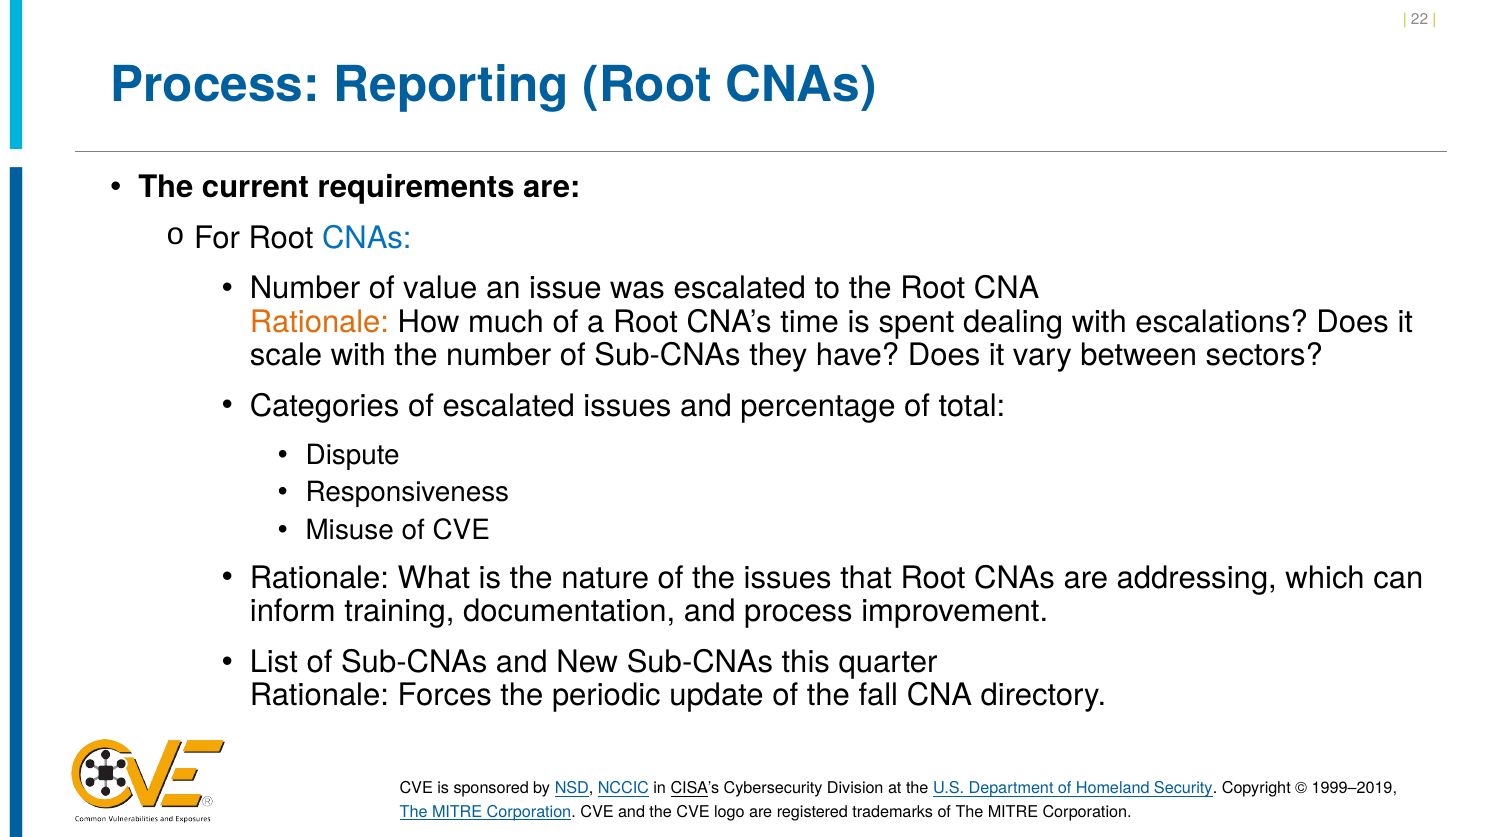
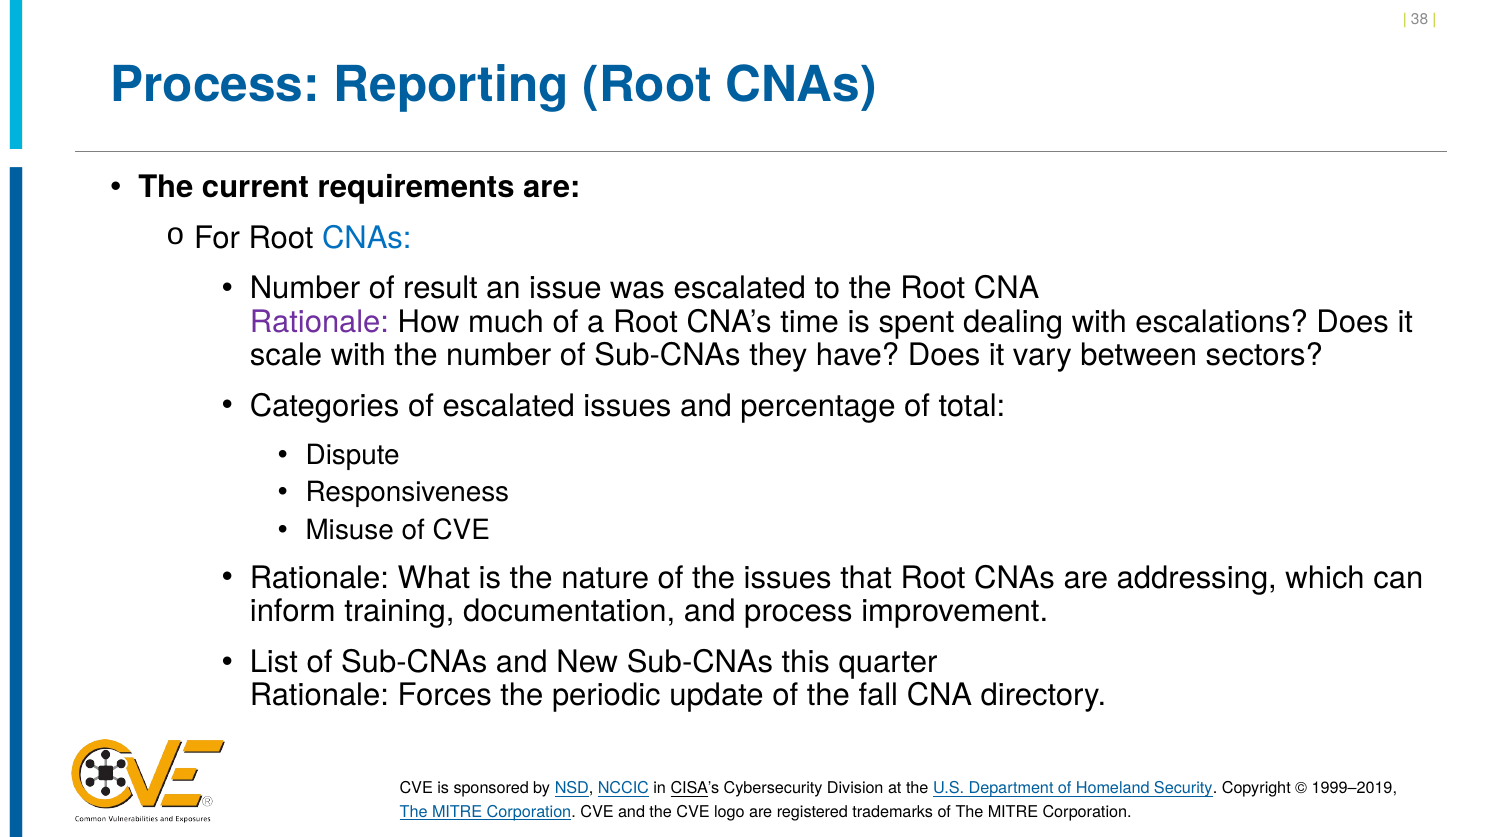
22: 22 -> 38 (1420, 20)
value: value -> result (440, 288)
Rationale colour: orange -> purple (319, 322)
